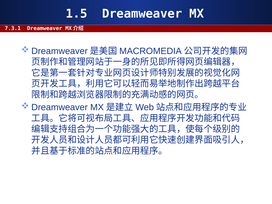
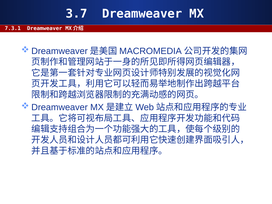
1.5: 1.5 -> 3.7 (77, 14)
